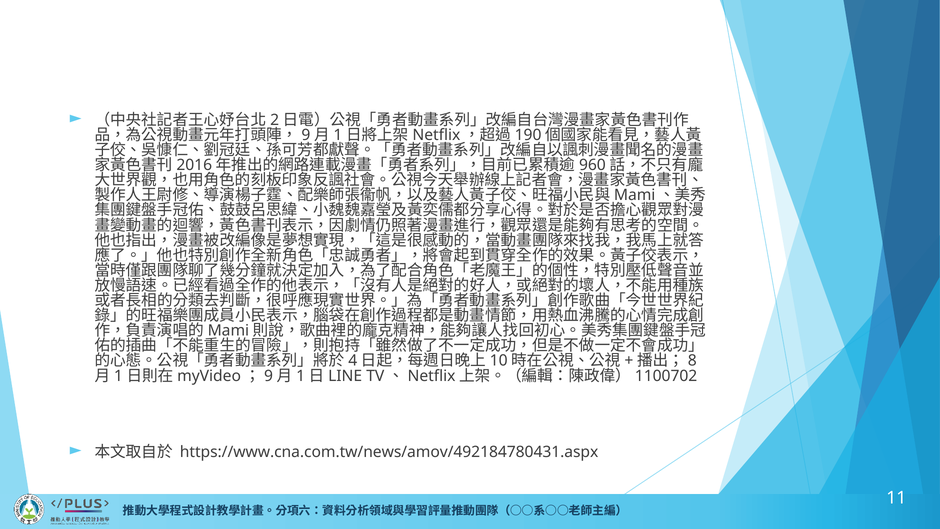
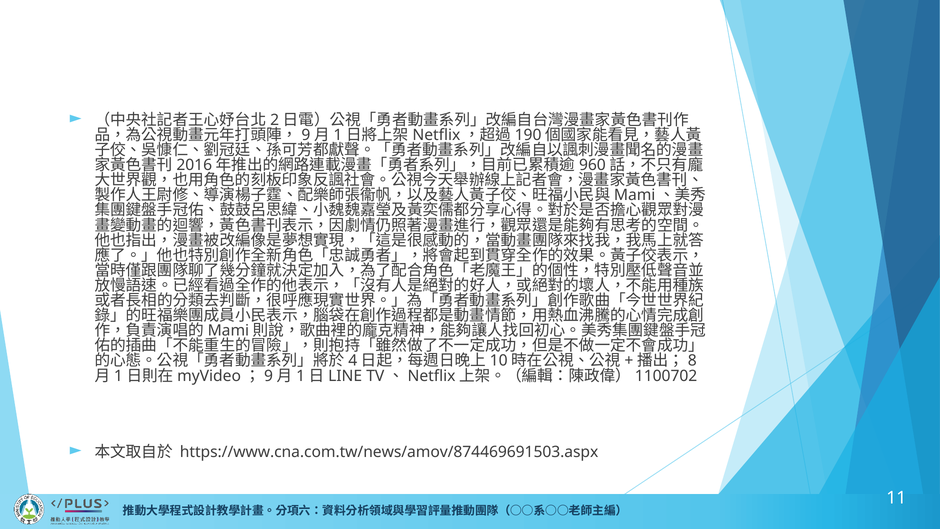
https://www.cna.com.tw/news/amov/492184780431.aspx: https://www.cna.com.tw/news/amov/492184780431.aspx -> https://www.cna.com.tw/news/amov/874469691503.aspx (389, 452)
